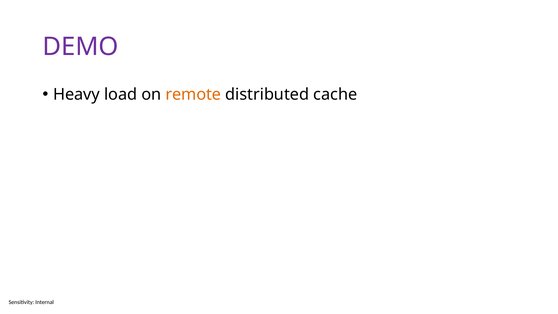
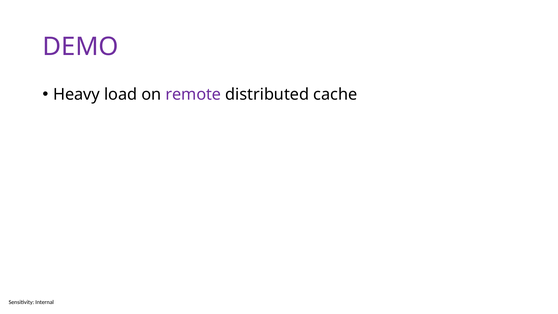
remote colour: orange -> purple (193, 94)
